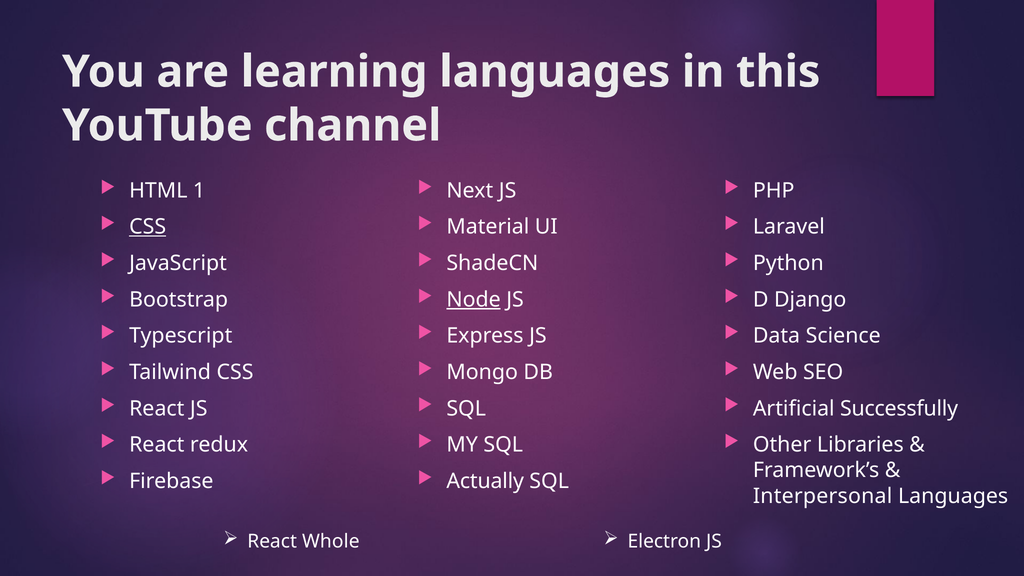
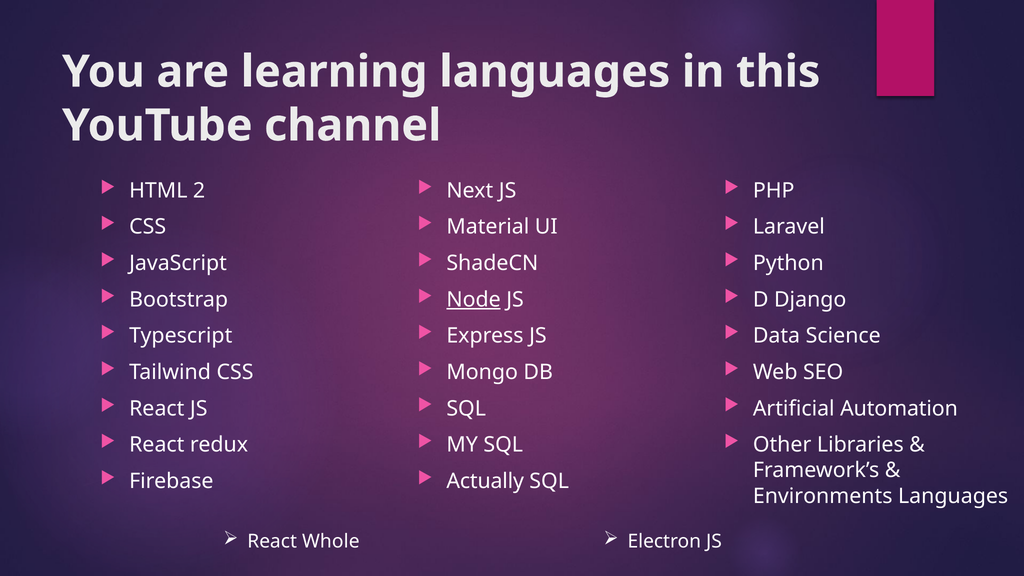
1: 1 -> 2 (199, 191)
CSS underline: present -> none (148, 227)
Successfully: Successfully -> Automation (899, 408)
Interpersonal: Interpersonal -> Environments (823, 496)
